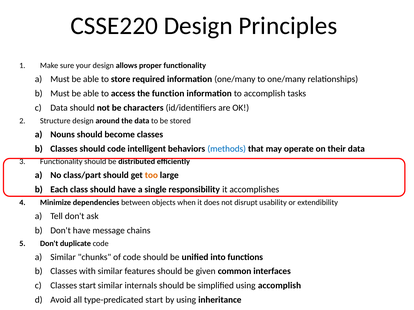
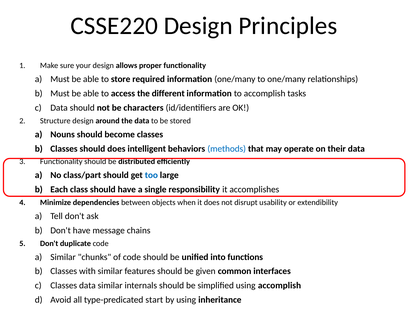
function: function -> different (168, 94)
should code: code -> does (116, 149)
too colour: orange -> blue (151, 176)
Classes start: start -> data (87, 286)
